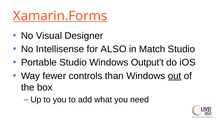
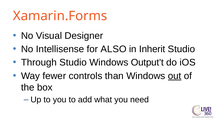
Xamarin.Forms underline: present -> none (60, 16)
Match: Match -> Inherit (152, 49)
Portable: Portable -> Through (39, 63)
